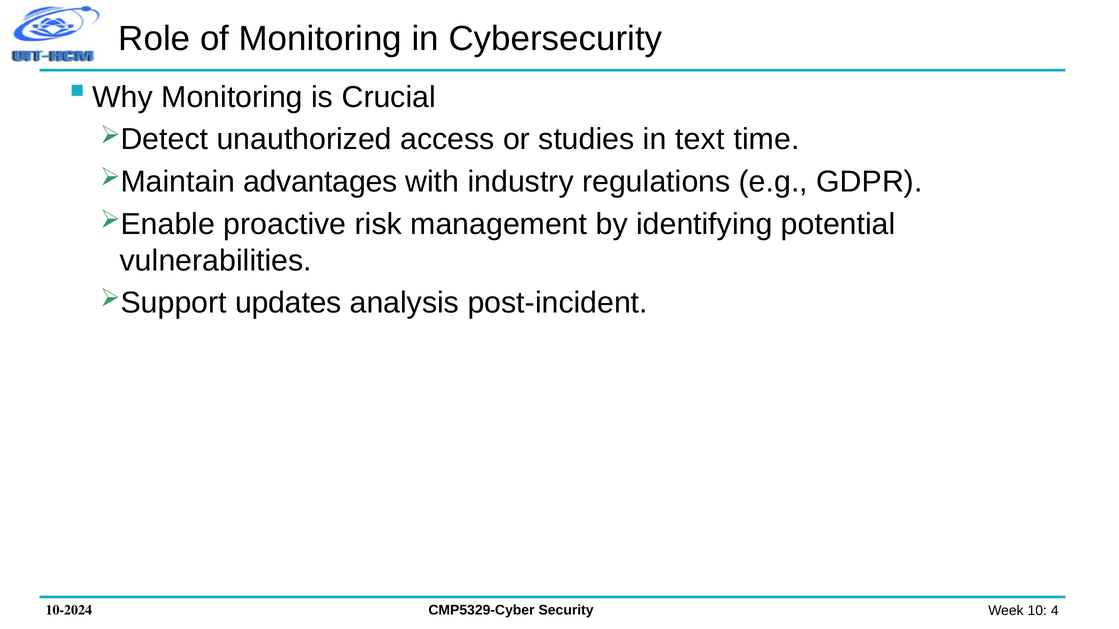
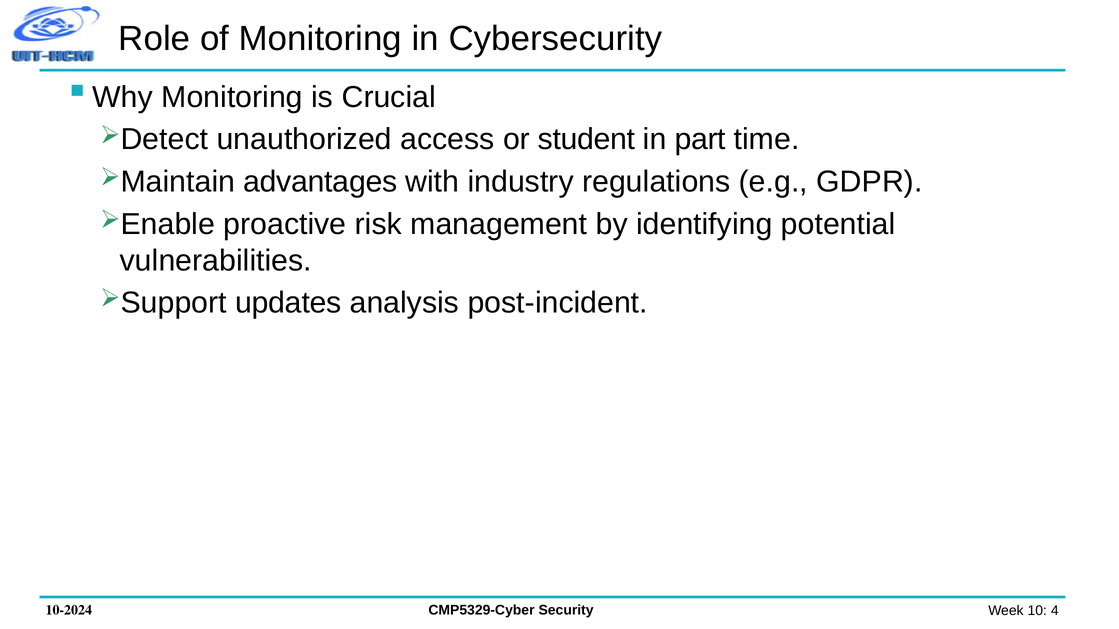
studies: studies -> student (587, 140)
text: text -> part (700, 140)
